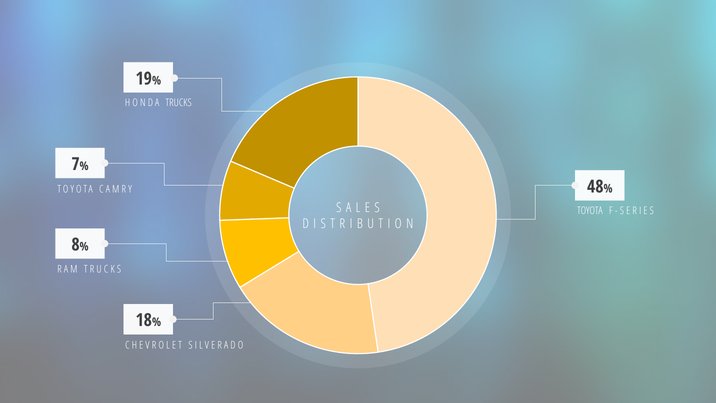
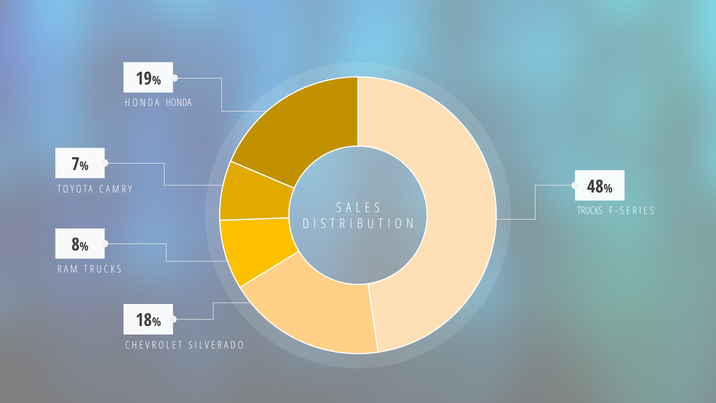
HONDA TRUCKS: TRUCKS -> HONDA (179, 103)
TOYOTA: TOYOTA -> TRUCKS (590, 211)
